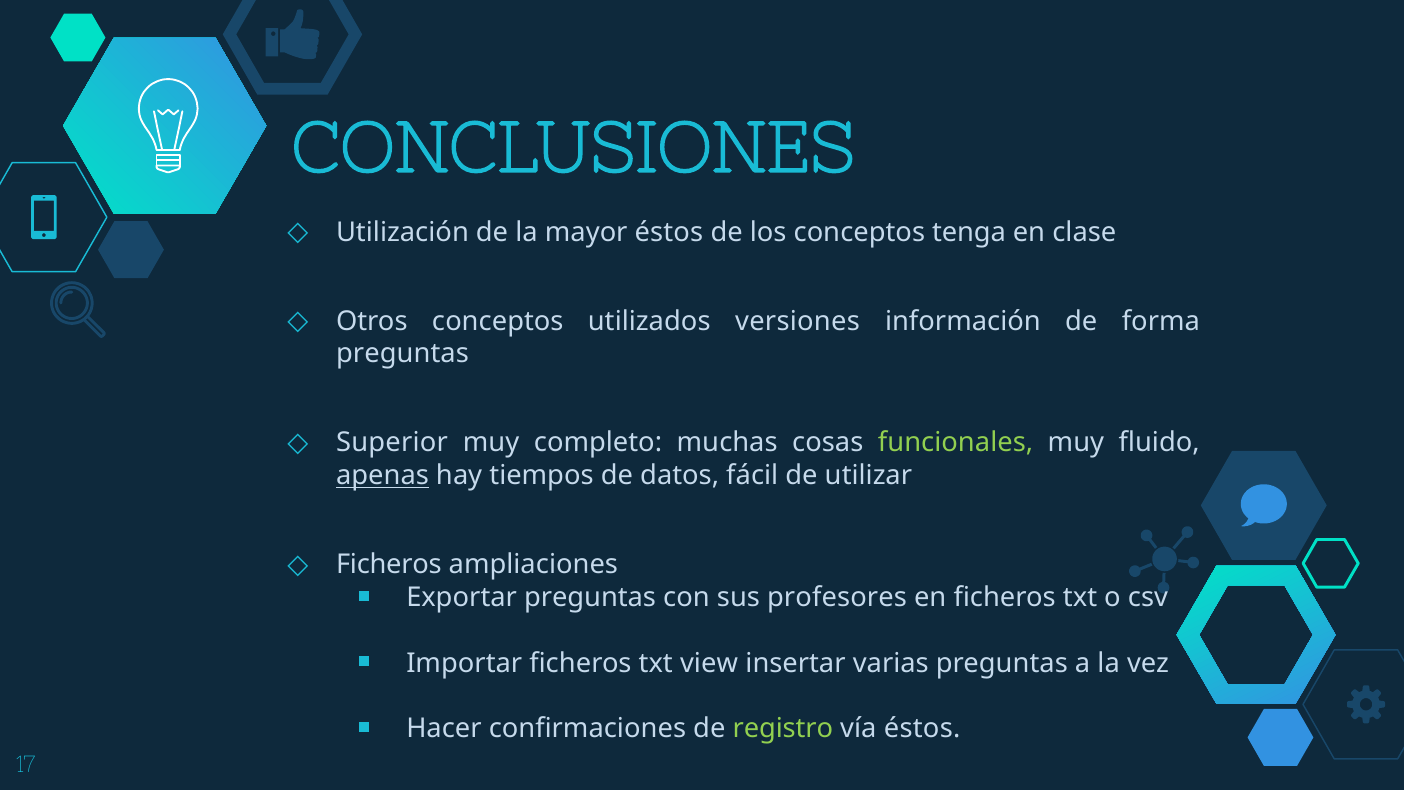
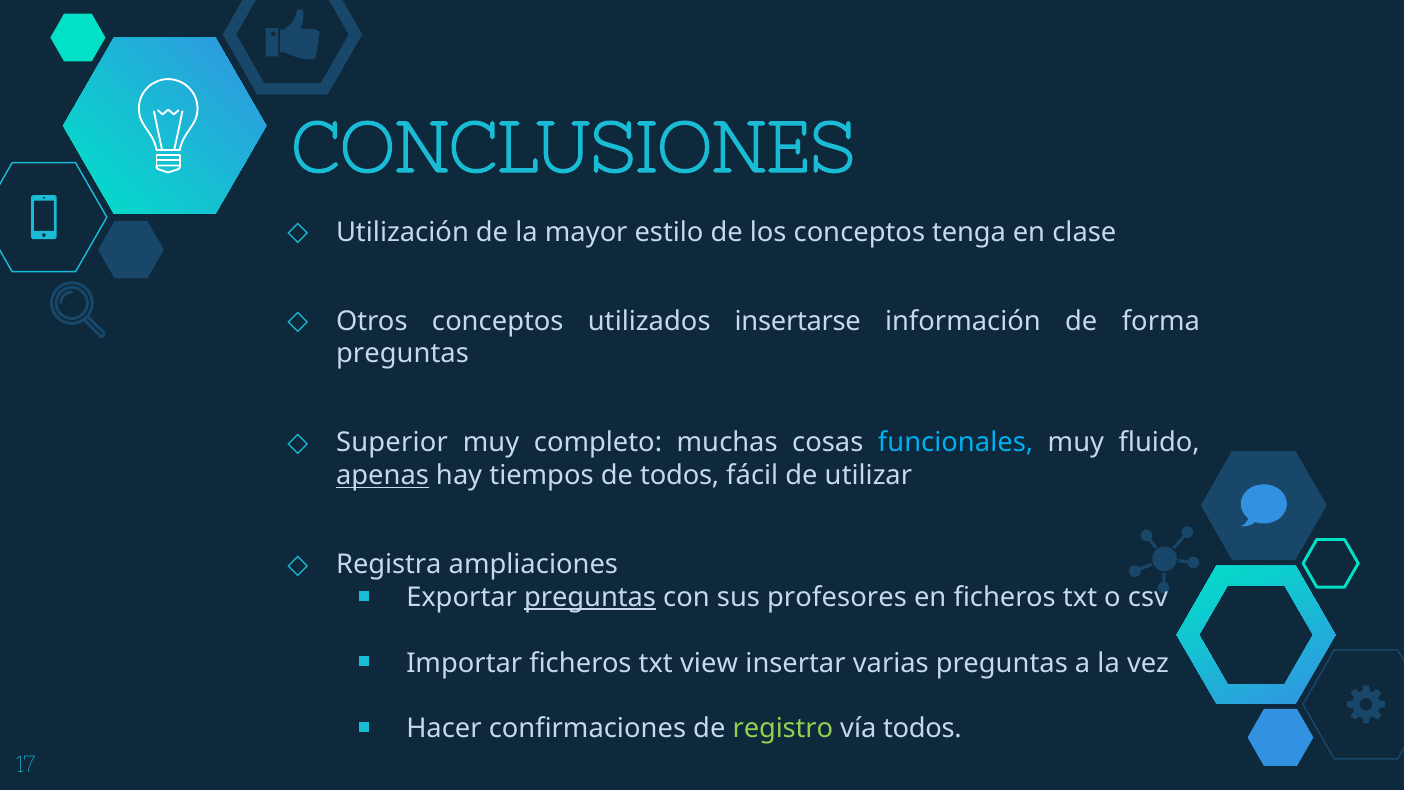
mayor éstos: éstos -> estilo (669, 232)
versiones: versiones -> insertarse (798, 321)
funcionales colour: light green -> light blue (956, 443)
de datos: datos -> todos (680, 475)
Ficheros: Ficheros -> Registra (389, 564)
preguntas underline: none -> present (590, 597)
vía éstos: éstos -> todos (922, 728)
